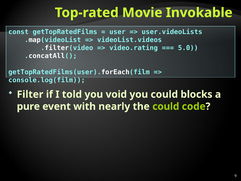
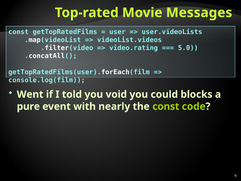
Invokable: Invokable -> Messages (199, 13)
Filter: Filter -> Went (30, 94)
the could: could -> const (166, 106)
